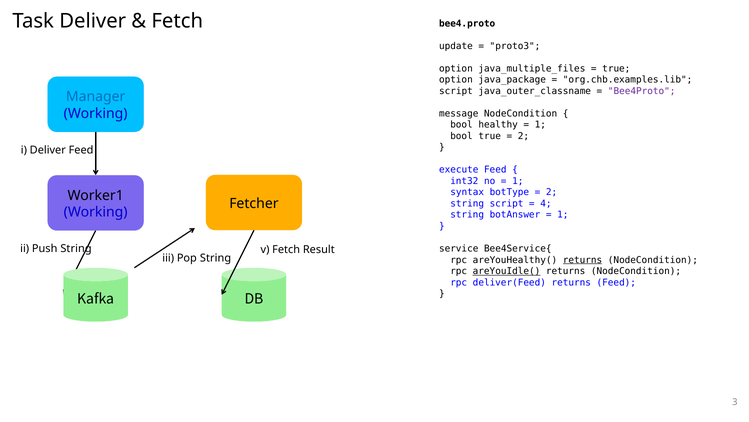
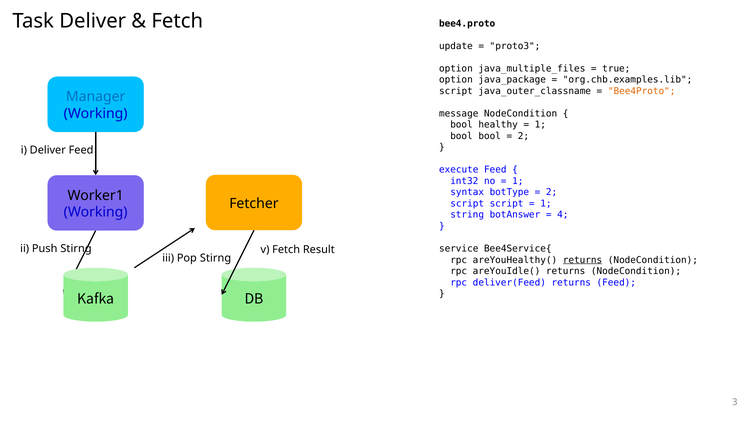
Bee4Proto colour: purple -> orange (642, 91)
bool true: true -> bool (490, 136)
string: string -> script (467, 203)
4: 4 -> 1 (546, 203)
1: 1 -> 4 (563, 215)
Push String: String -> Stirng (76, 248)
Pop String: String -> Stirng (216, 258)
areYouIdle( underline: present -> none (507, 271)
